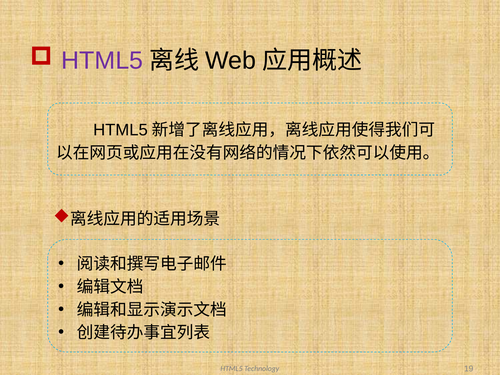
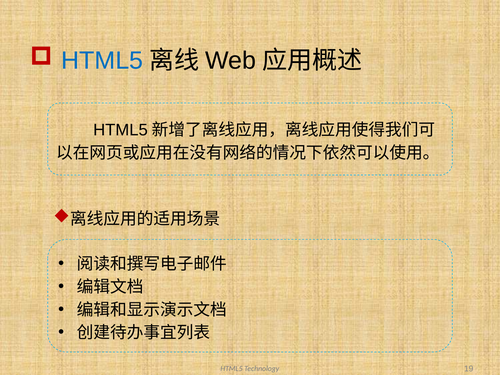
HTML5 colour: purple -> blue (102, 61)
